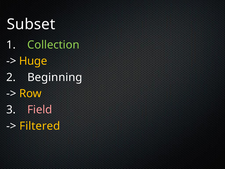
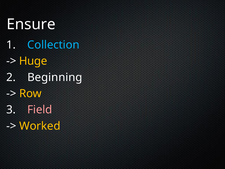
Subset: Subset -> Ensure (31, 24)
Collection colour: light green -> light blue (53, 45)
Filtered: Filtered -> Worked (40, 126)
